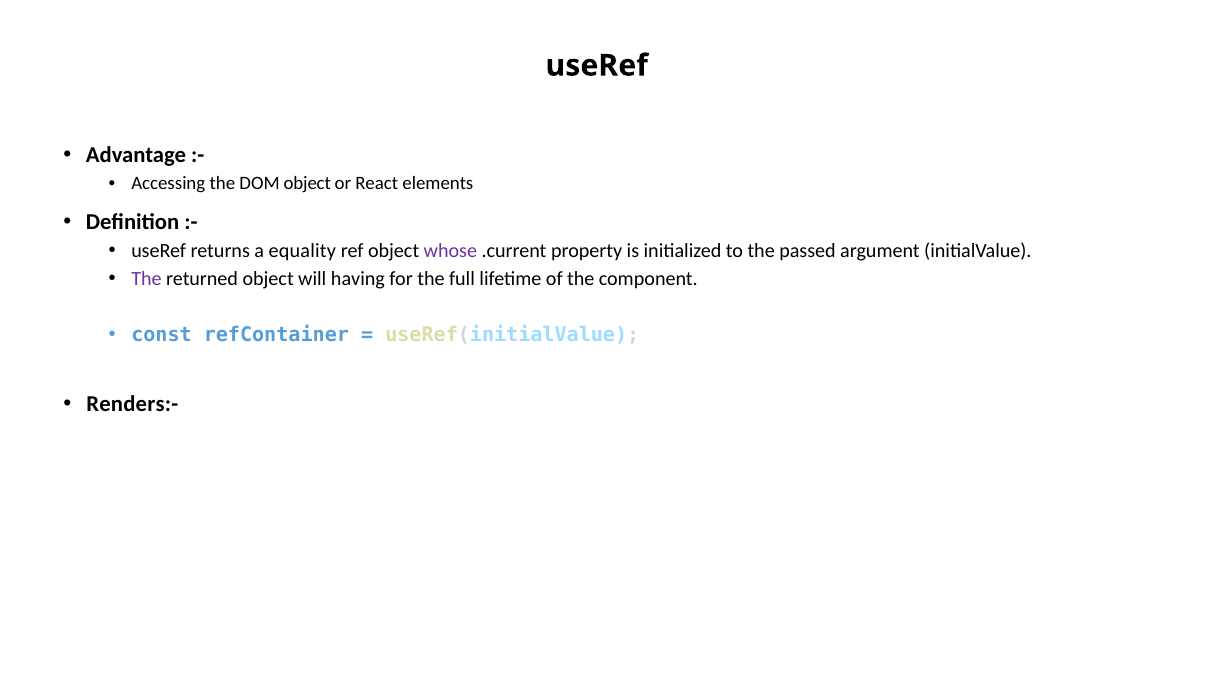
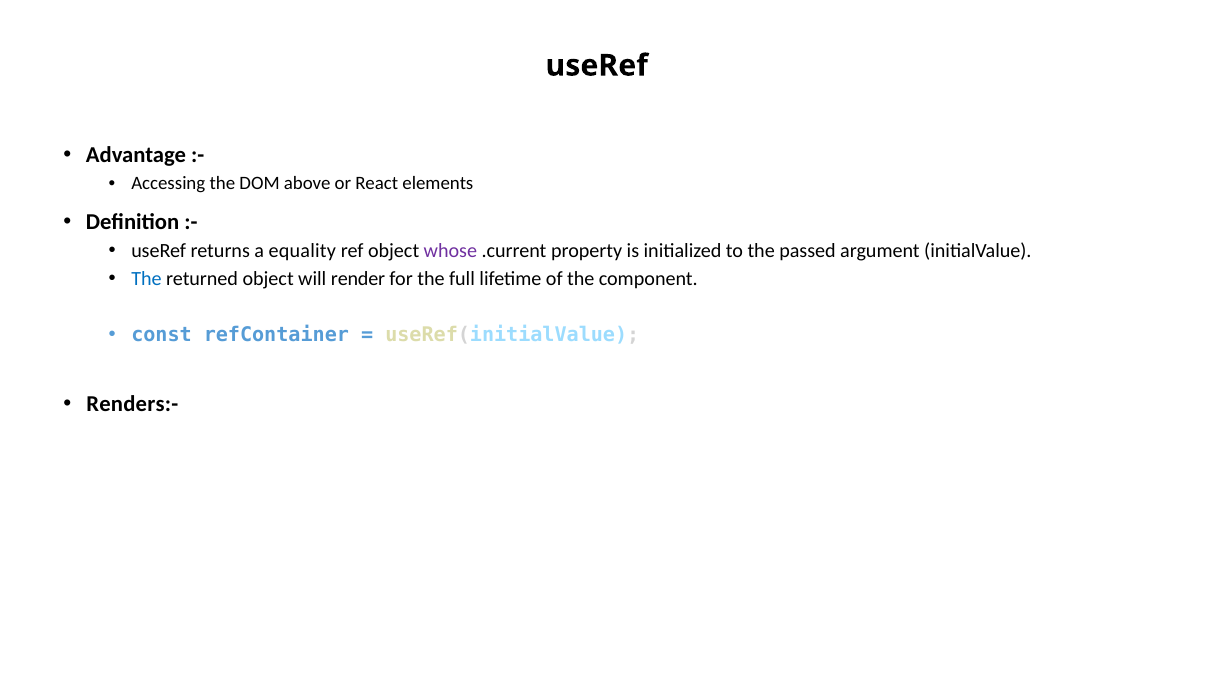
DOM object: object -> above (307, 184)
The colour: purple -> blue (146, 279)
having: having -> render (358, 279)
